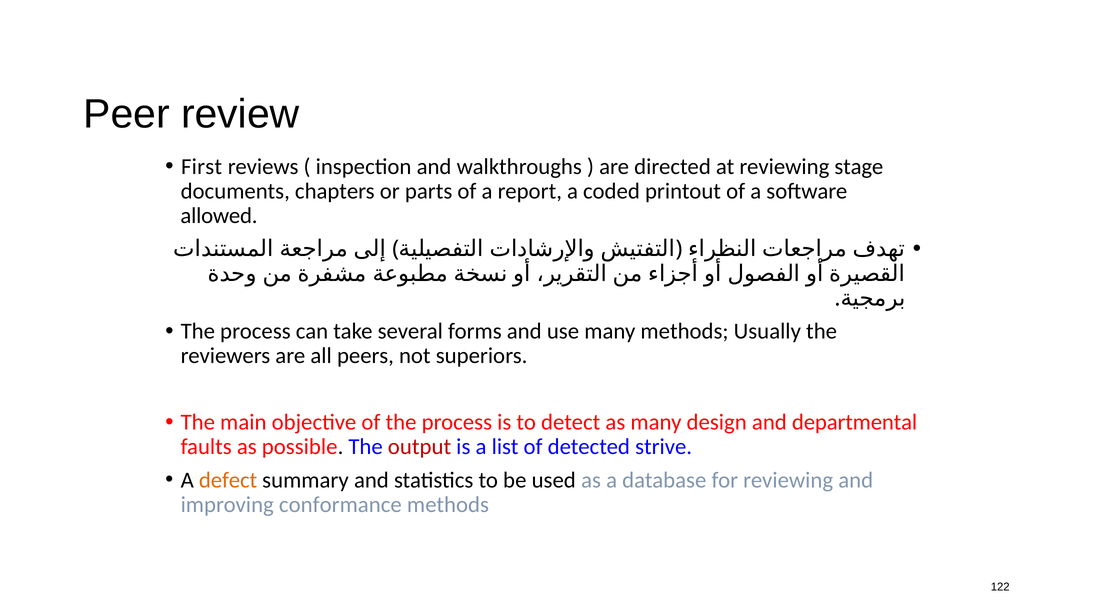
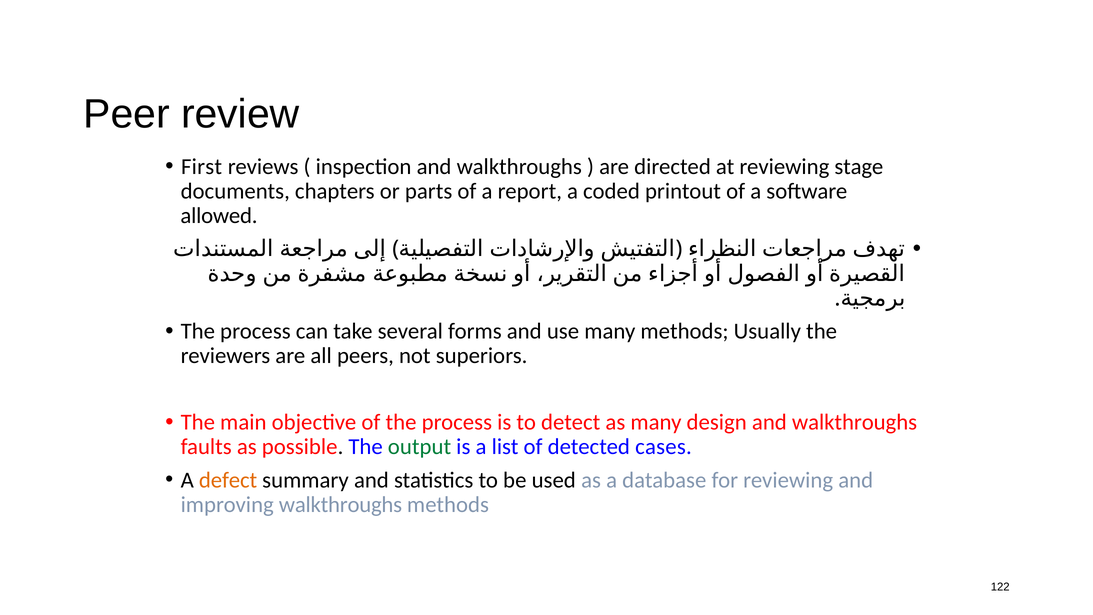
design and departmental: departmental -> walkthroughs (855, 422)
output colour: red -> green (420, 447)
strive: strive -> cases (663, 447)
improving conformance: conformance -> walkthroughs (340, 504)
